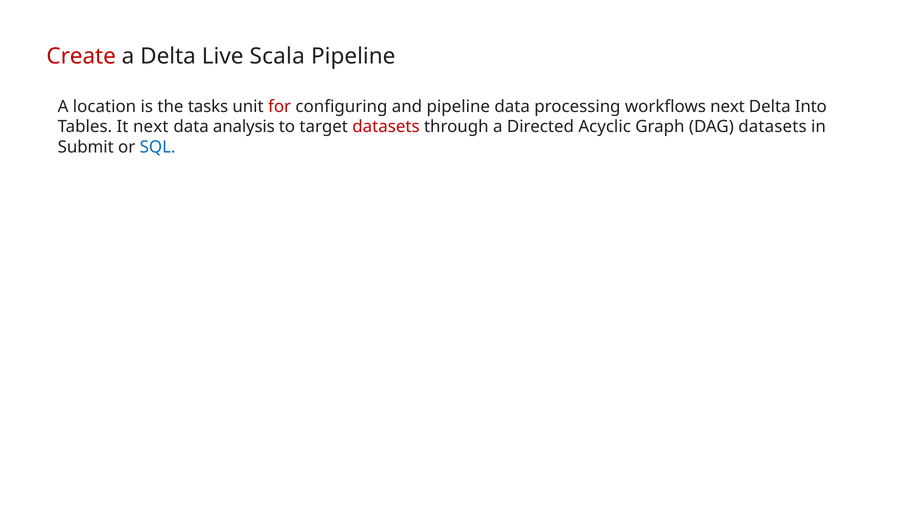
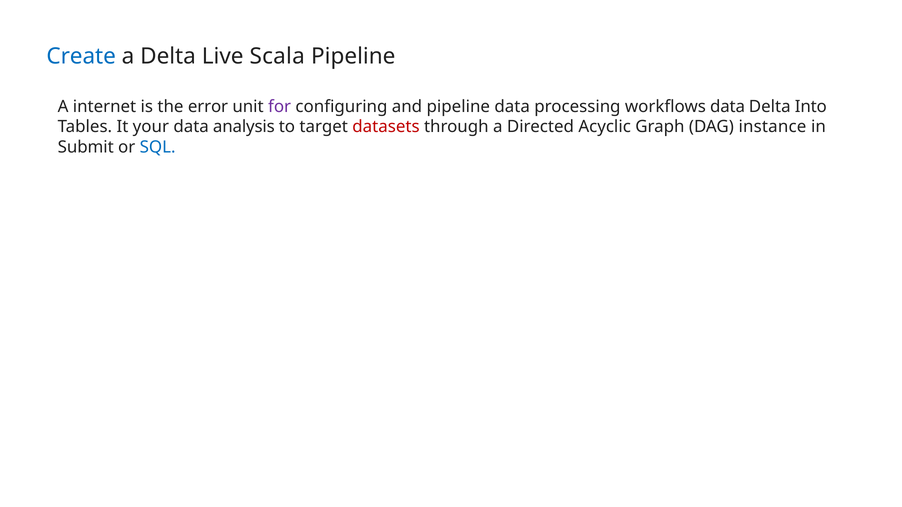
Create colour: red -> blue (81, 56)
location: location -> internet (105, 107)
tasks: tasks -> error (208, 107)
for colour: red -> purple (280, 107)
workflows next: next -> data (728, 107)
It next: next -> your (151, 127)
DAG datasets: datasets -> instance (772, 127)
